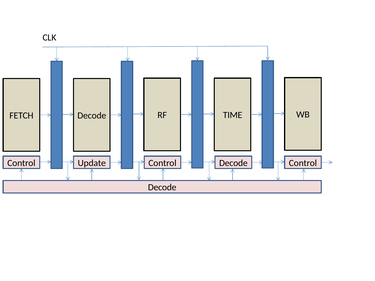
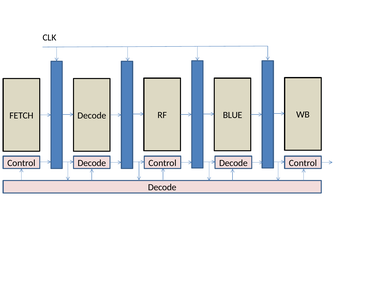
TIME: TIME -> BLUE (233, 115)
Update: Update -> Decode (92, 163)
